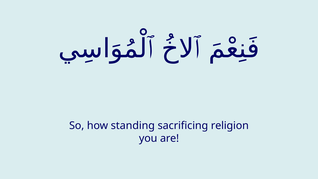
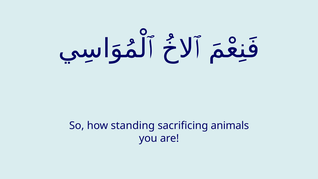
religion: religion -> animals (230, 126)
